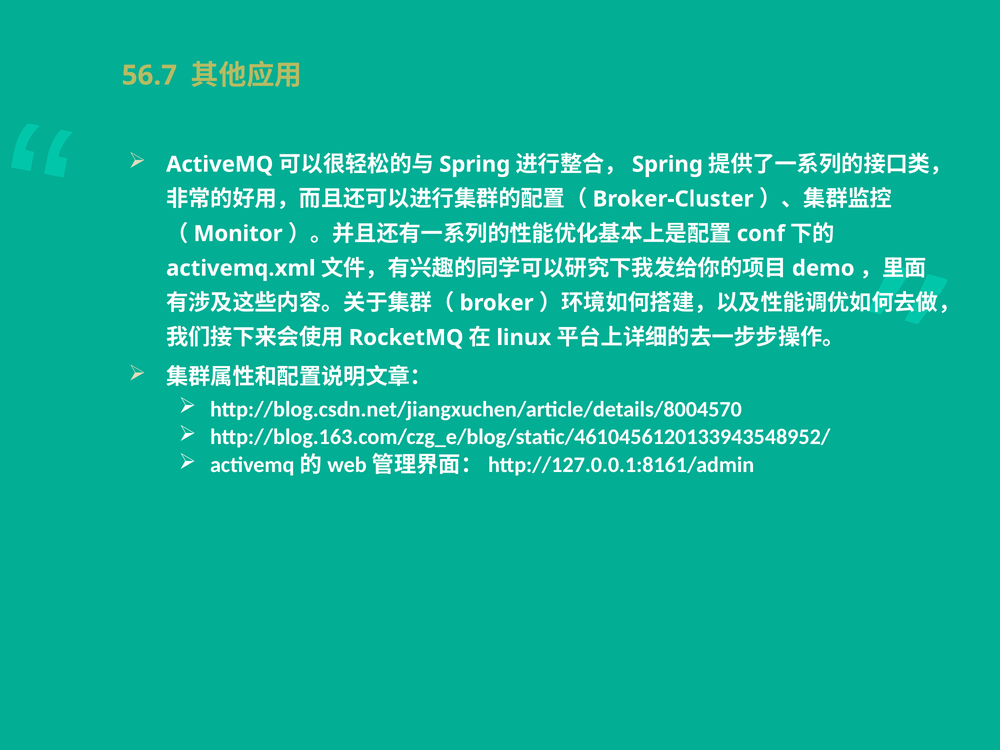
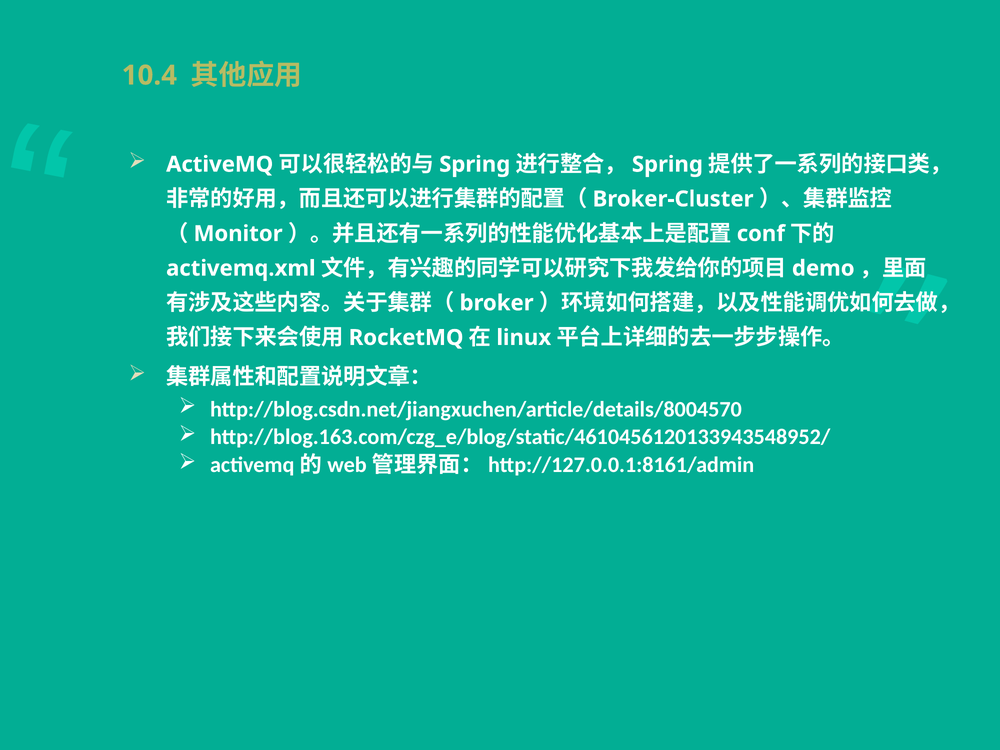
56.7: 56.7 -> 10.4 (149, 75)
